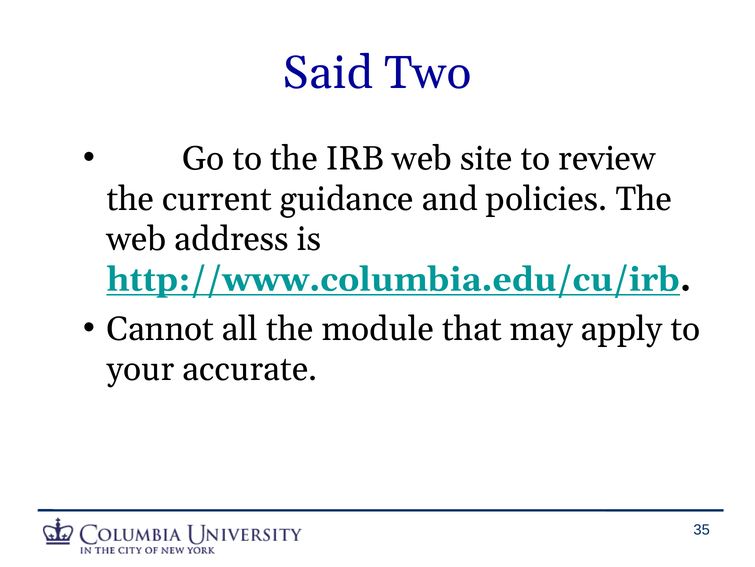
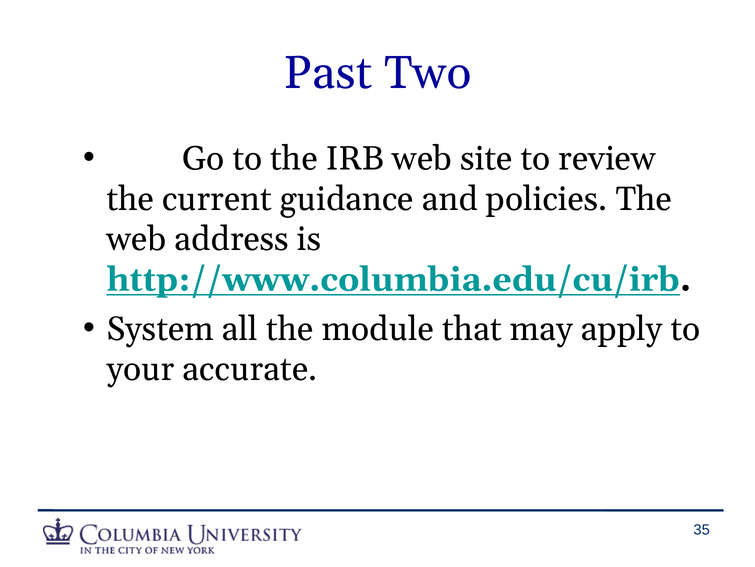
Said: Said -> Past (328, 73)
Cannot: Cannot -> System (160, 329)
